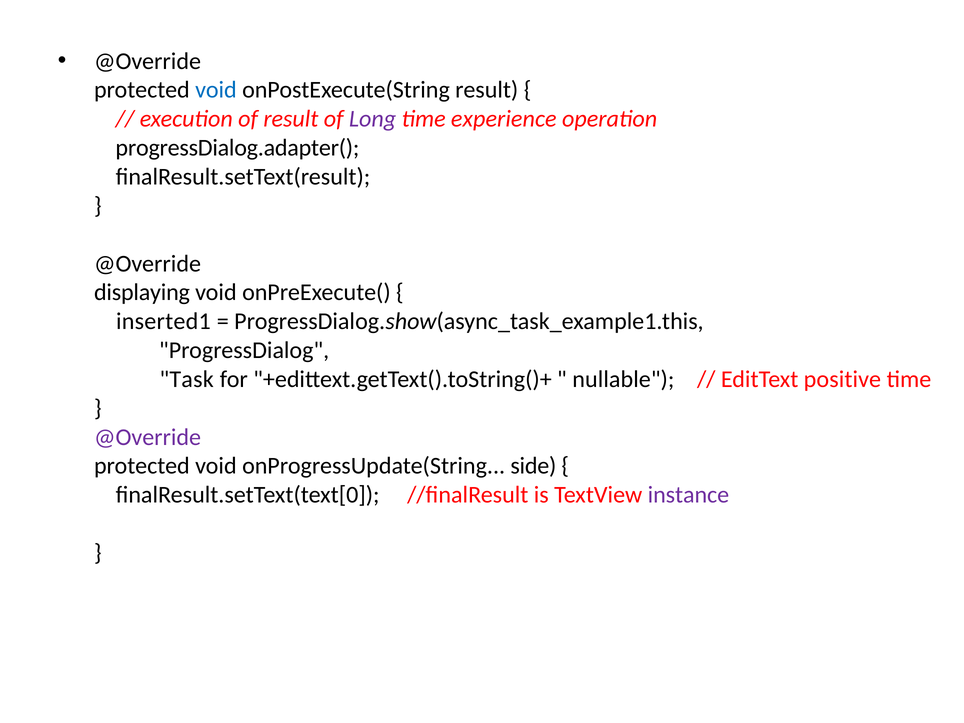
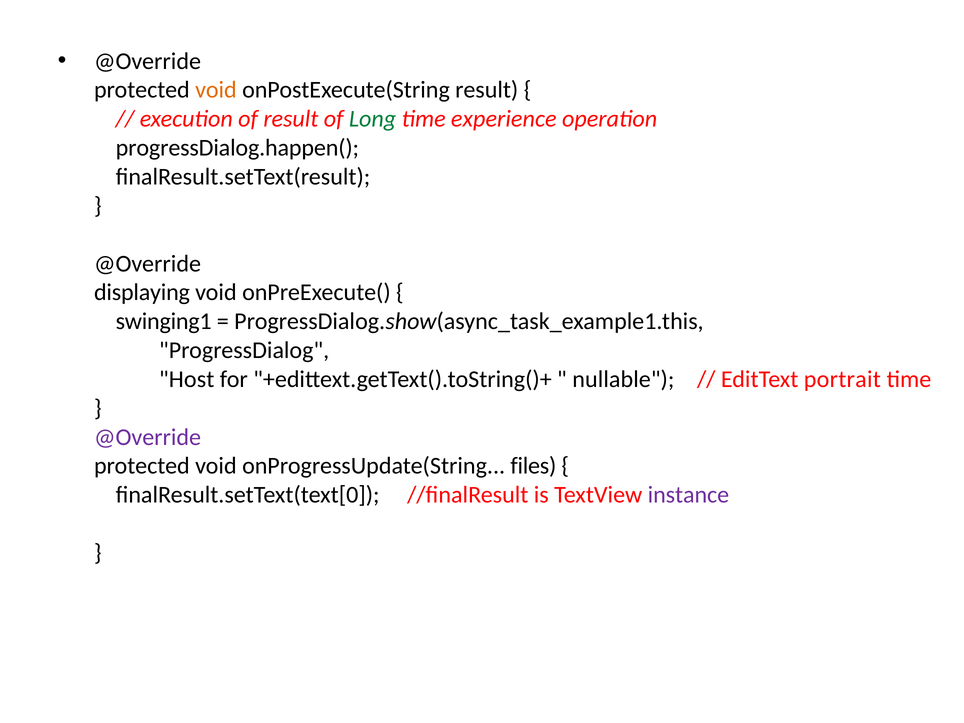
void colour: blue -> orange (216, 90)
Long colour: purple -> green (373, 119)
progressDialog.adapter(: progressDialog.adapter( -> progressDialog.happen( (237, 148)
inserted1: inserted1 -> swinging1 (164, 321)
Task: Task -> Host (187, 379)
positive: positive -> portrait (842, 379)
side: side -> files (533, 466)
